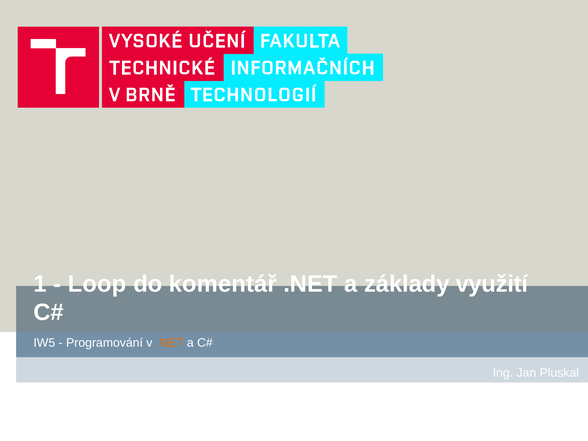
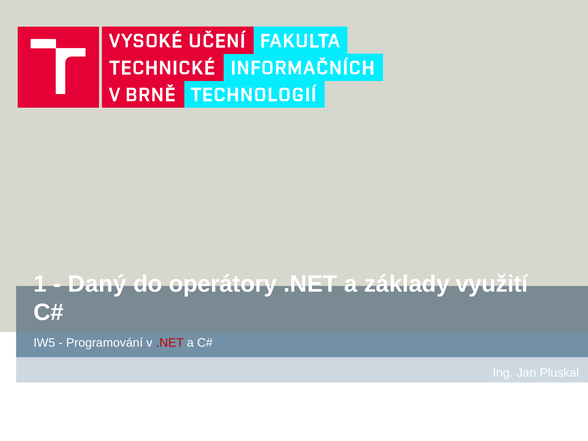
Loop: Loop -> Daný (97, 284)
komentář: komentář -> operátory (223, 284)
.NET colour: orange -> red (170, 343)
